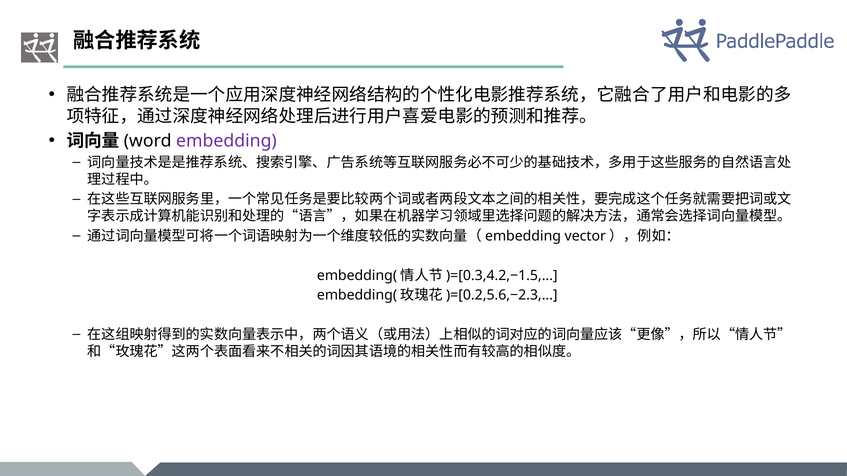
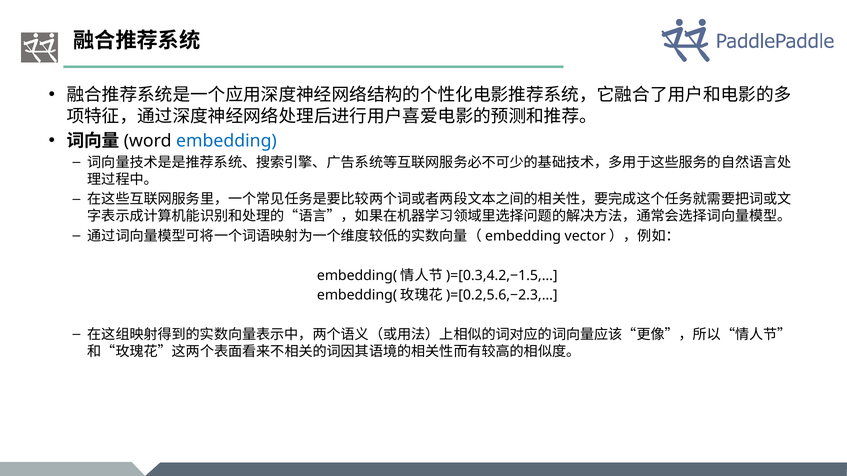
embedding colour: purple -> blue (226, 141)
